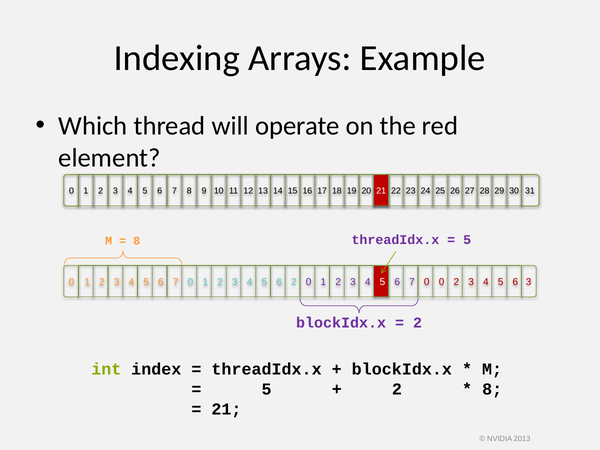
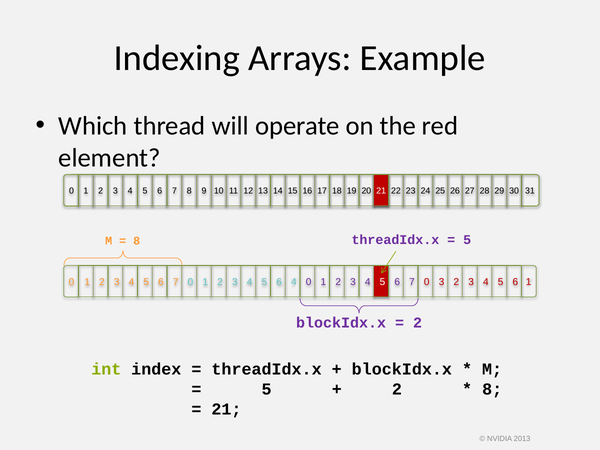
6 2: 2 -> 4 (294, 282)
0 0: 0 -> 3 (442, 282)
1 3: 3 -> 1 (529, 282)
